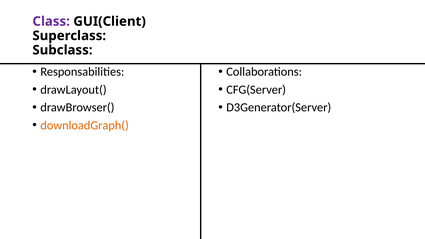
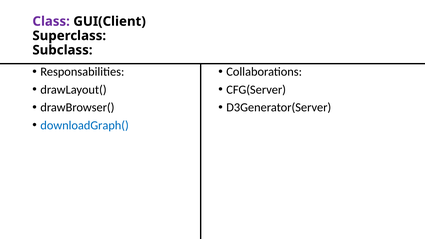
downloadGraph( colour: orange -> blue (85, 125)
